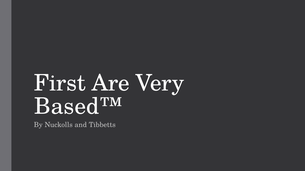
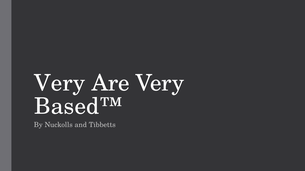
First: First -> Very (60, 83)
